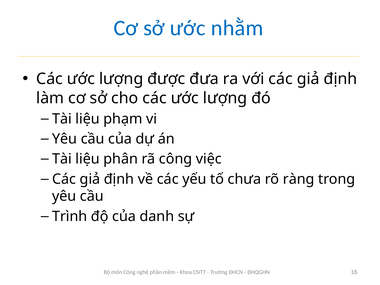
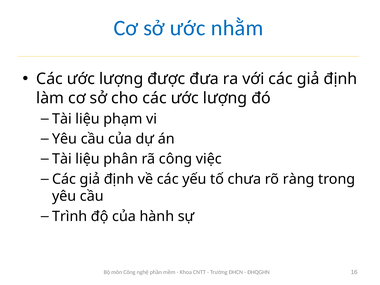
danh: danh -> hành (157, 216)
